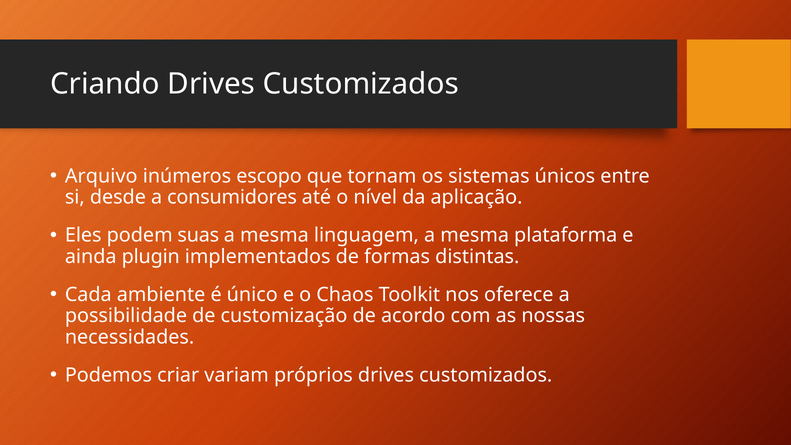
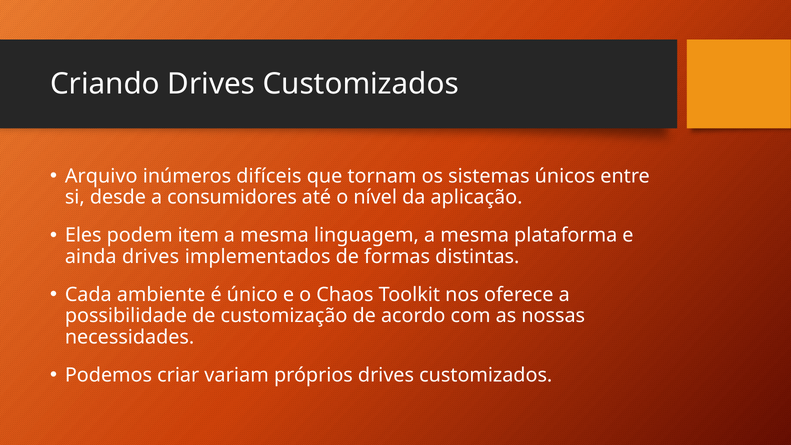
escopo: escopo -> difíceis (269, 176)
suas: suas -> item (198, 235)
ainda plugin: plugin -> drives (151, 257)
